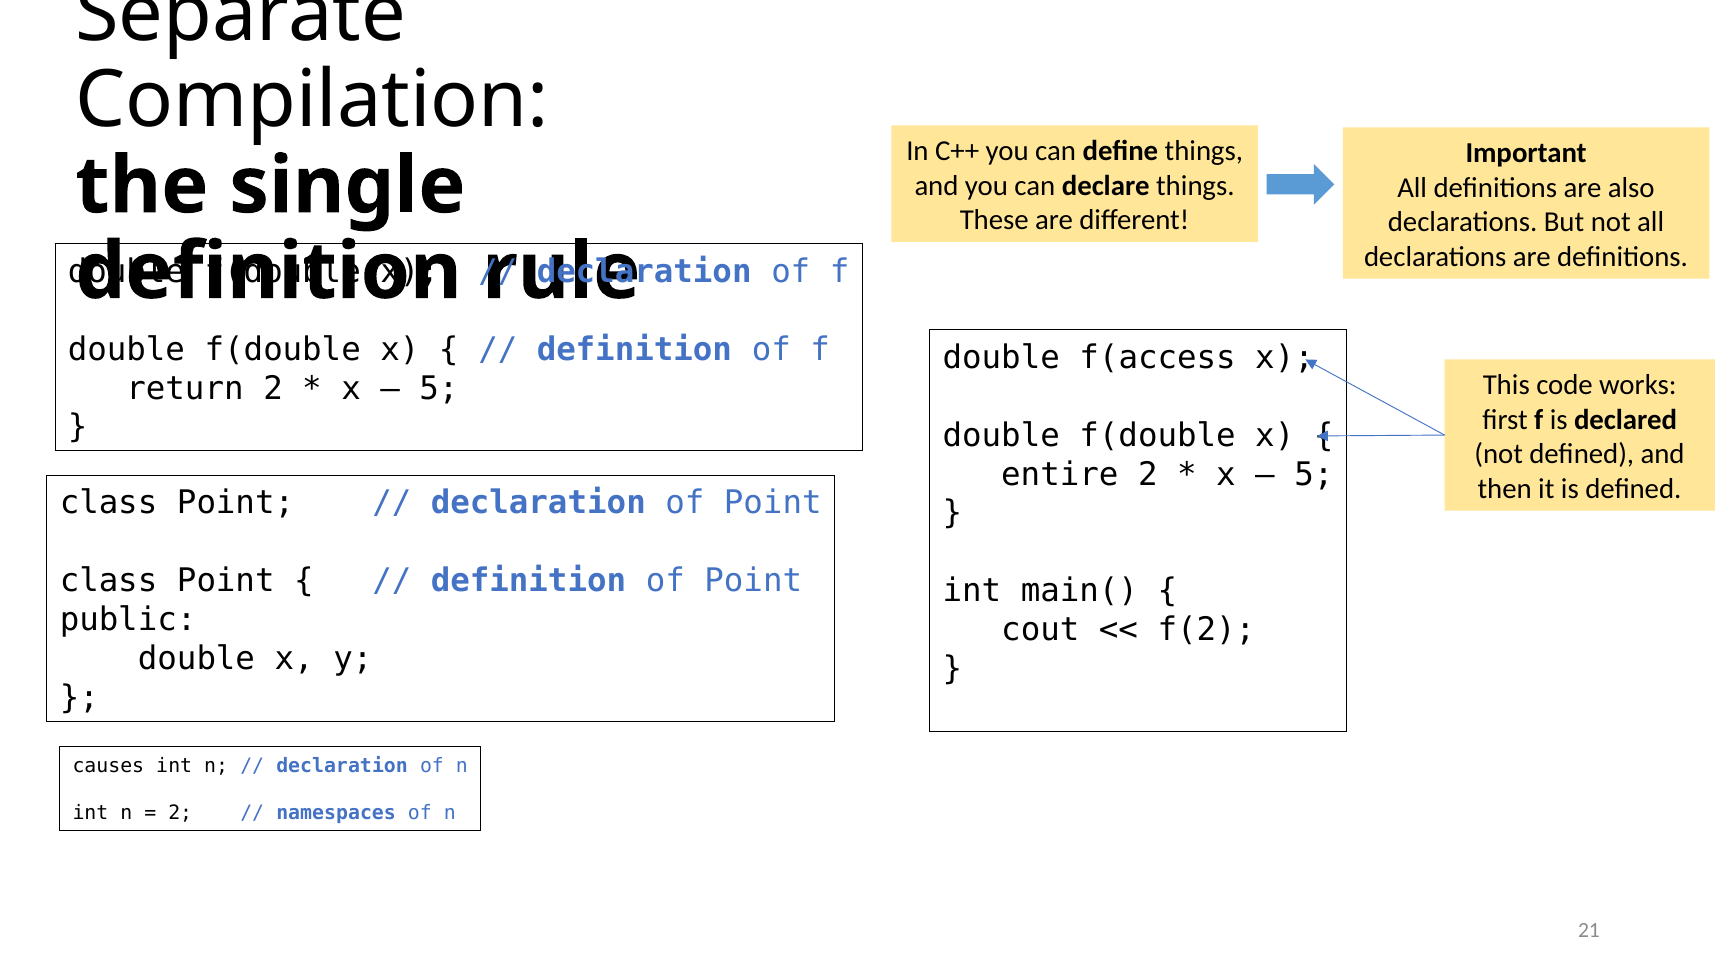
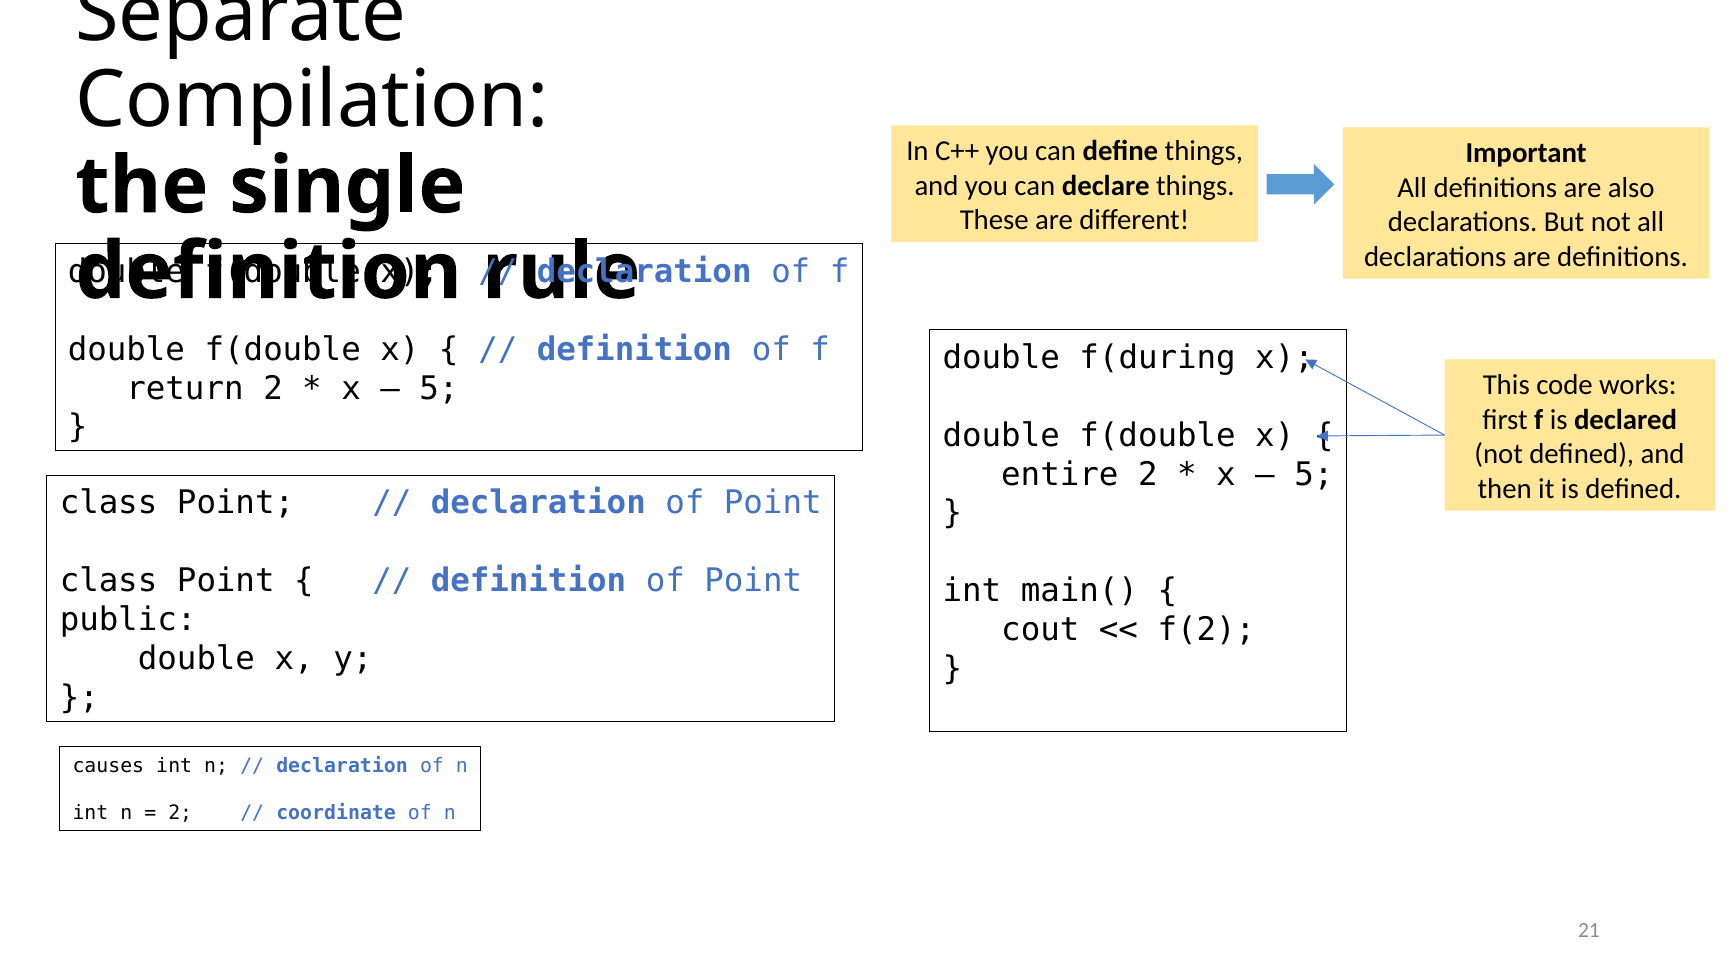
f(access: f(access -> f(during (1158, 357)
namespaces: namespaces -> coordinate (336, 814)
